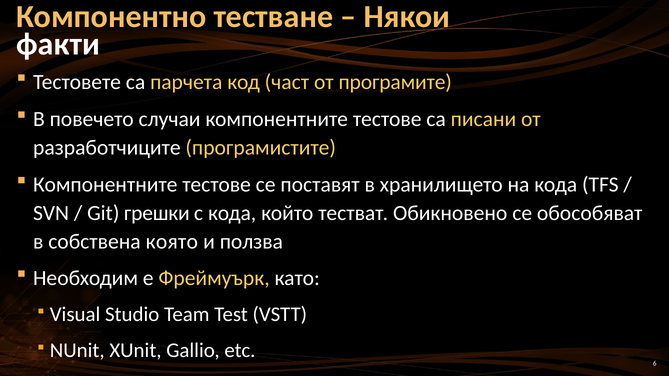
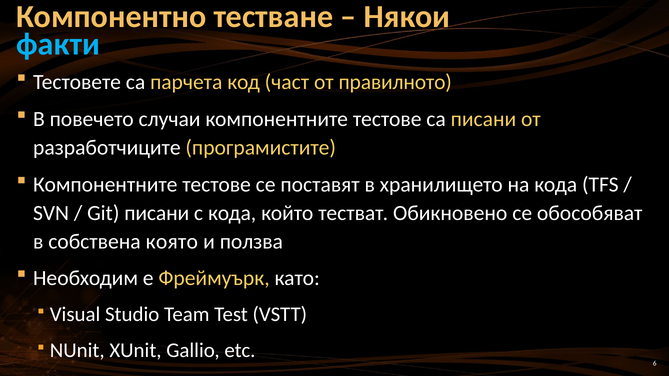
факти colour: white -> light blue (58, 44)
програмите: програмите -> правилното (395, 82)
Git грешки: грешки -> писани (157, 213)
